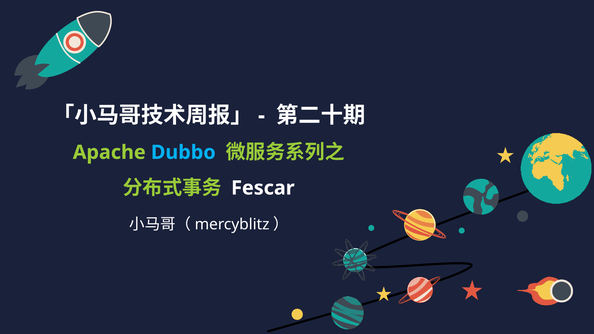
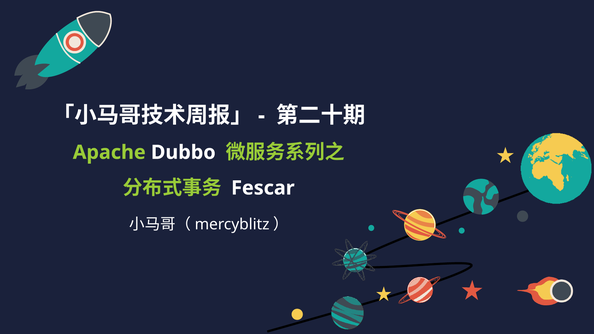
Dubbo colour: light blue -> white (183, 152)
